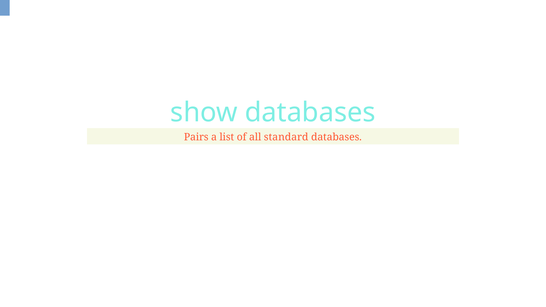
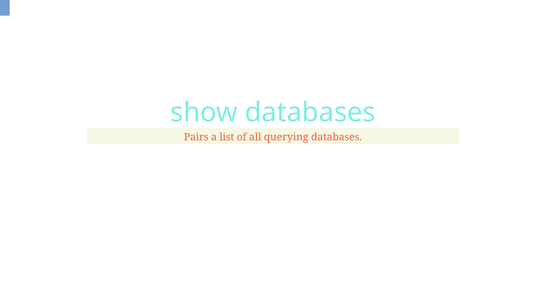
standard: standard -> querying (286, 137)
